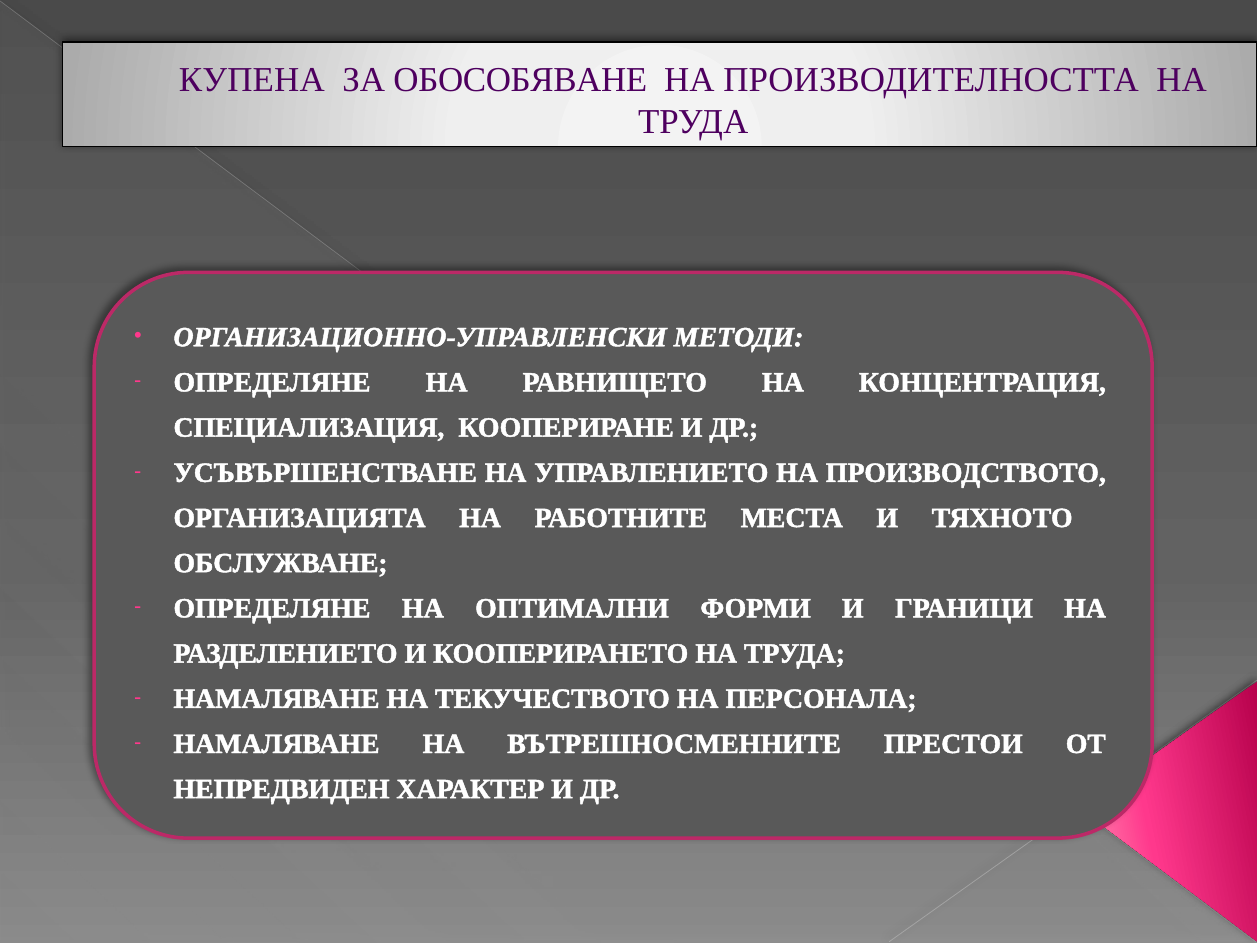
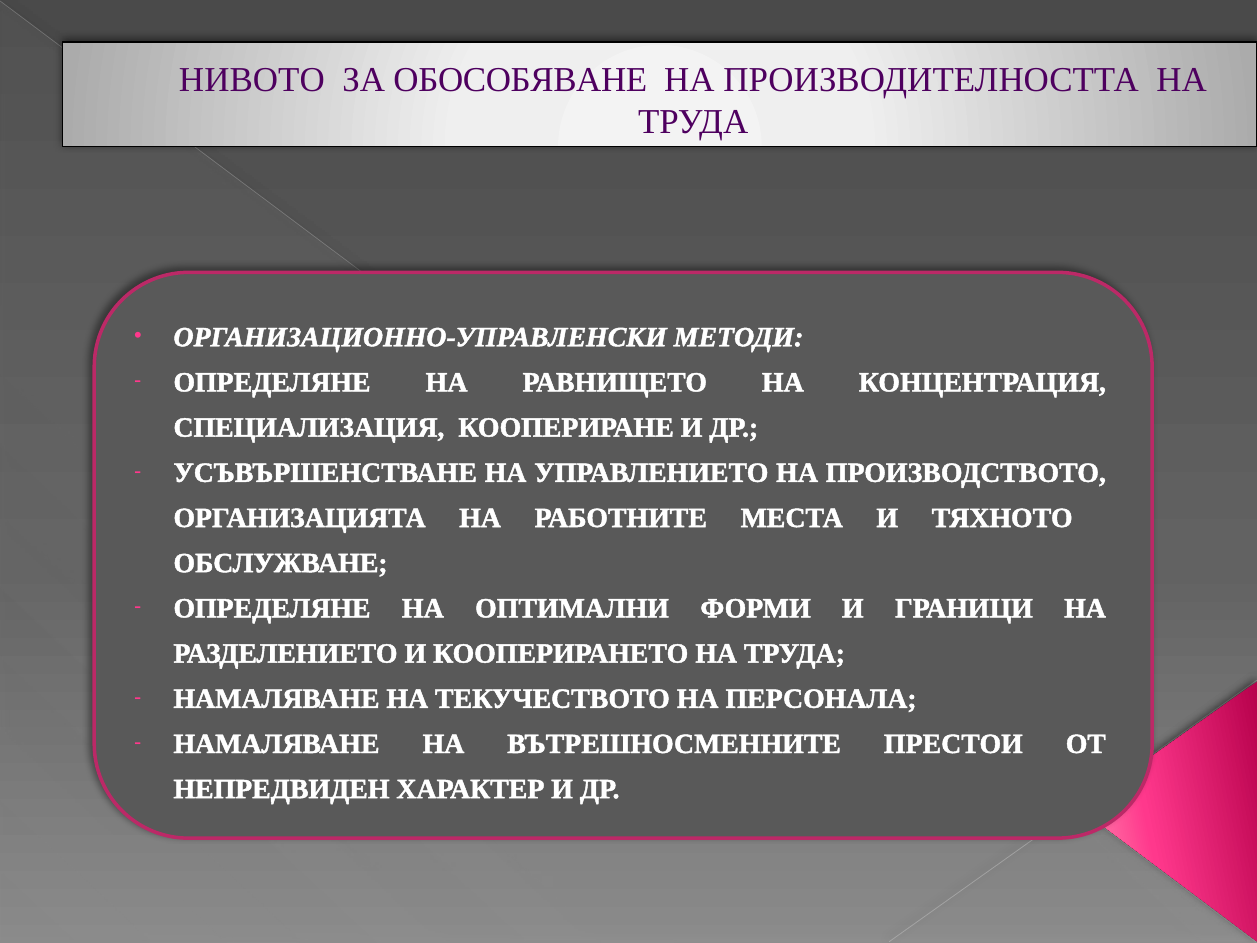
КУПЕНА: КУПЕНА -> НИВОТО (252, 80)
